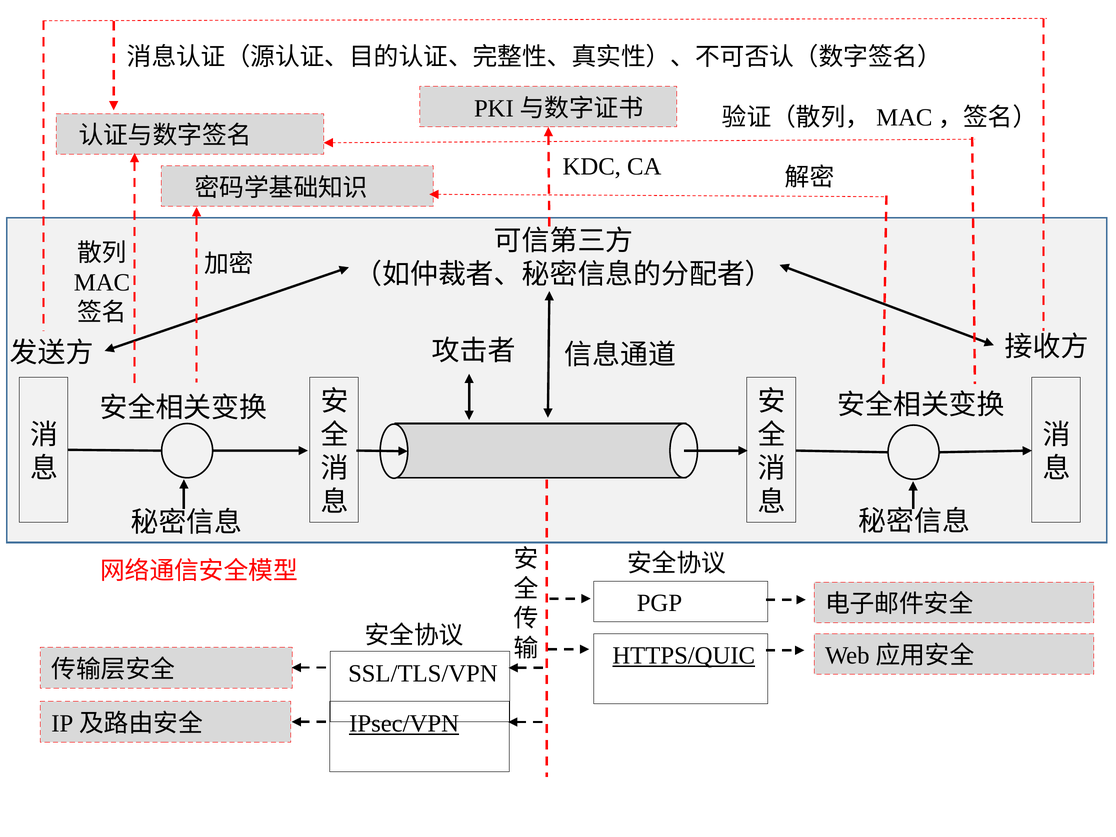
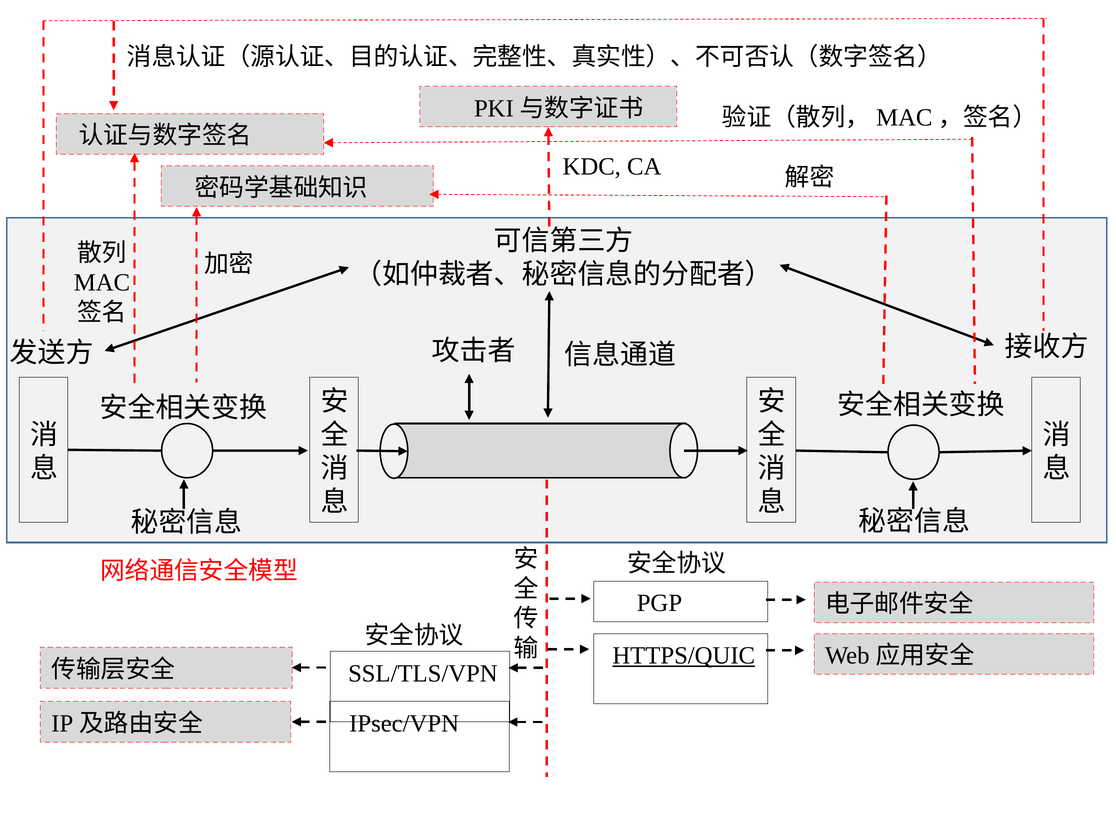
IPsec/VPN underline: present -> none (404, 724)
